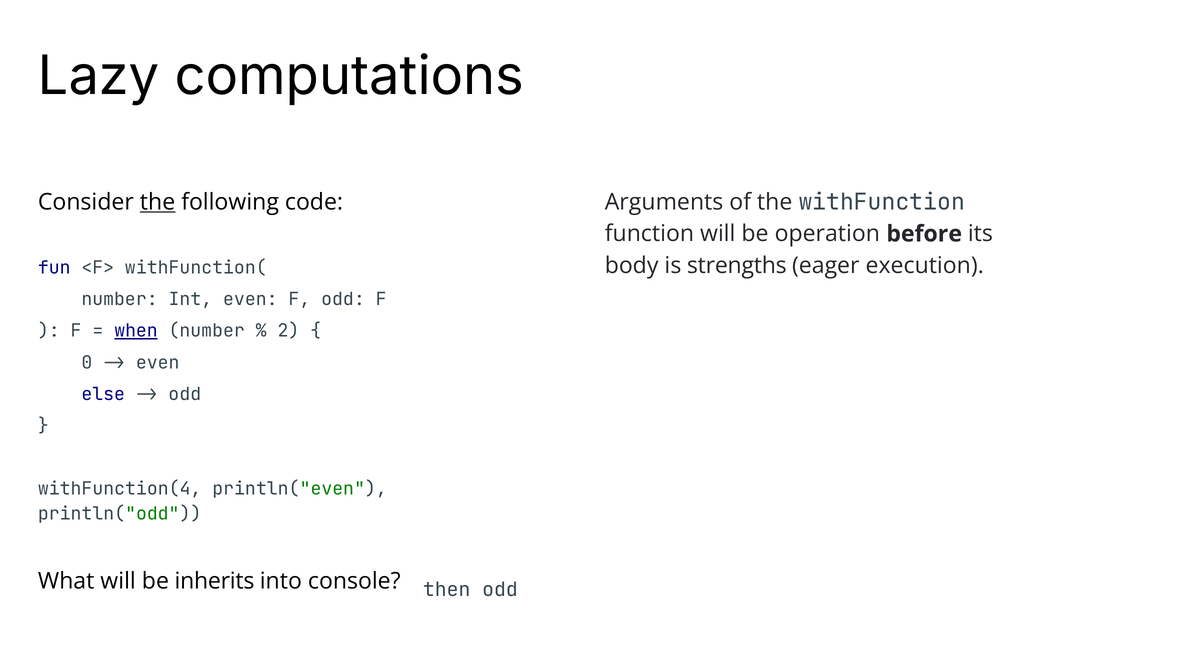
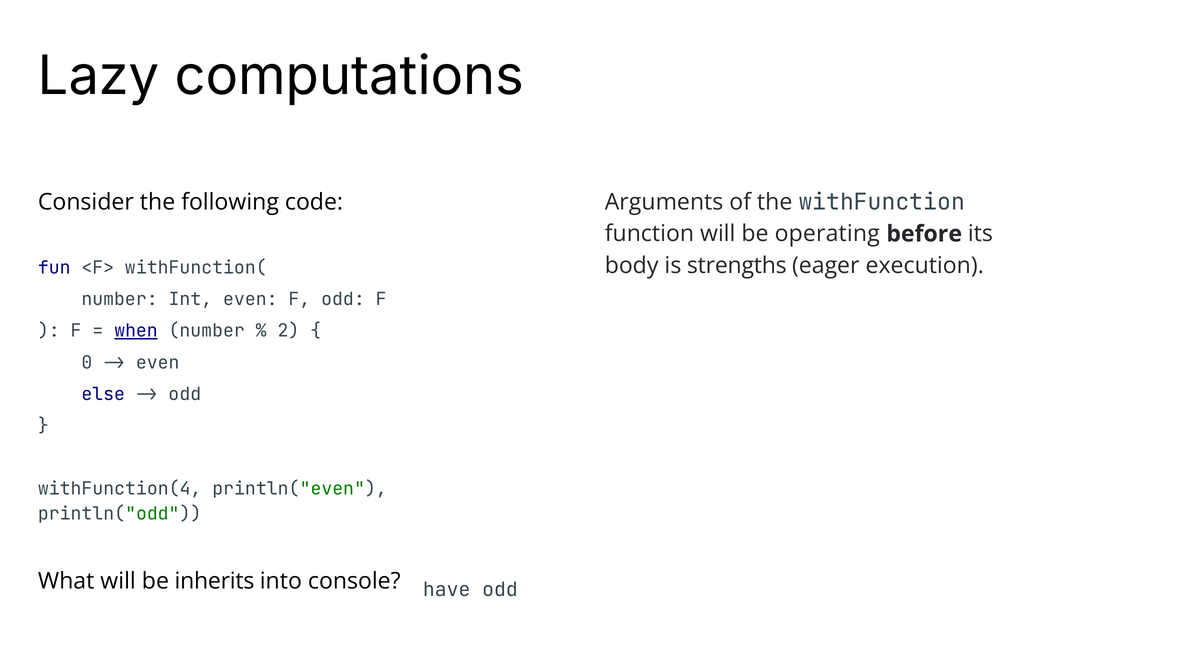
the underline: present -> none (158, 202)
operation: operation -> operating (827, 234)
then: then -> have (447, 590)
